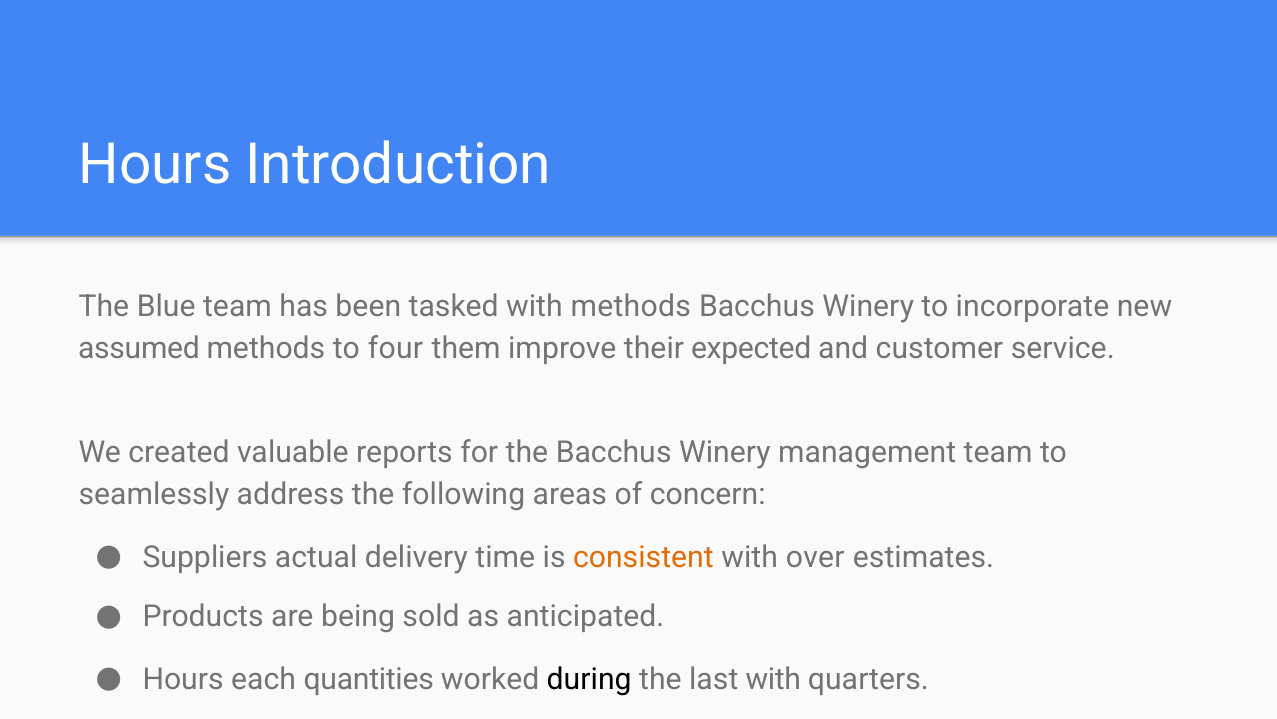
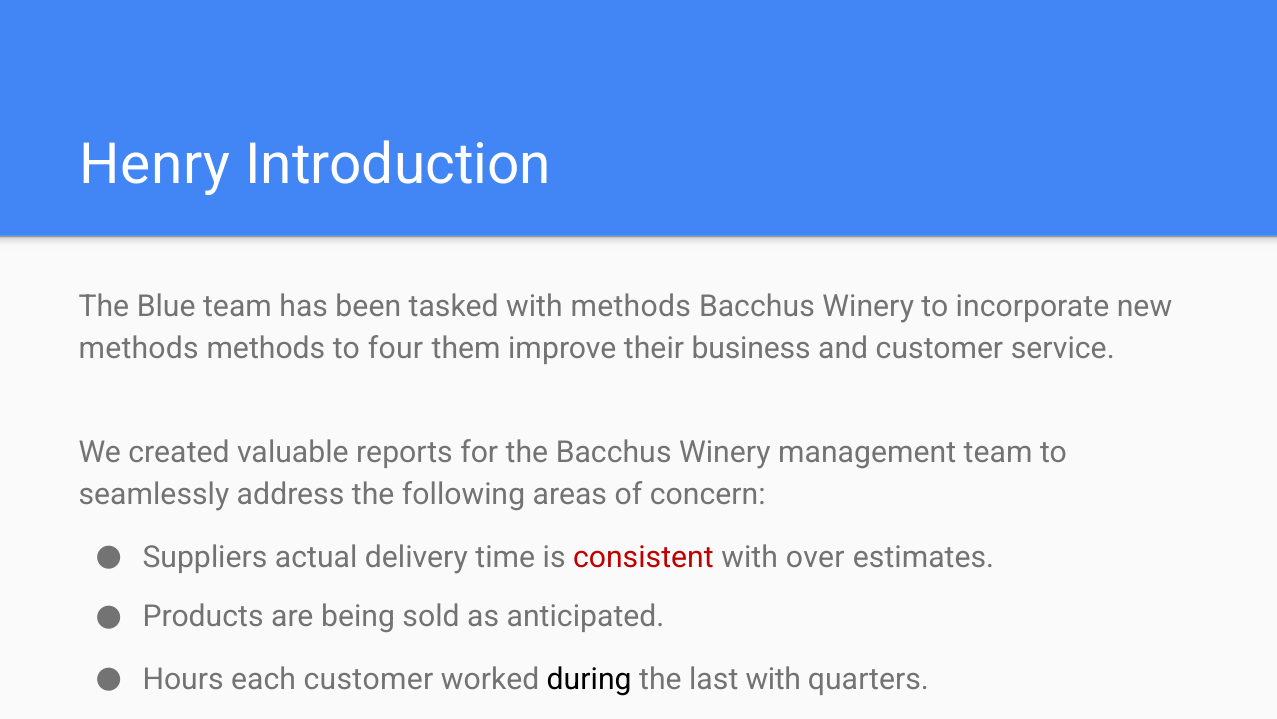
Hours: Hours -> Henry (155, 165)
assumed: assumed -> methods (139, 348)
expected: expected -> business (751, 348)
consistent colour: orange -> red (643, 557)
each quantities: quantities -> customer (368, 679)
